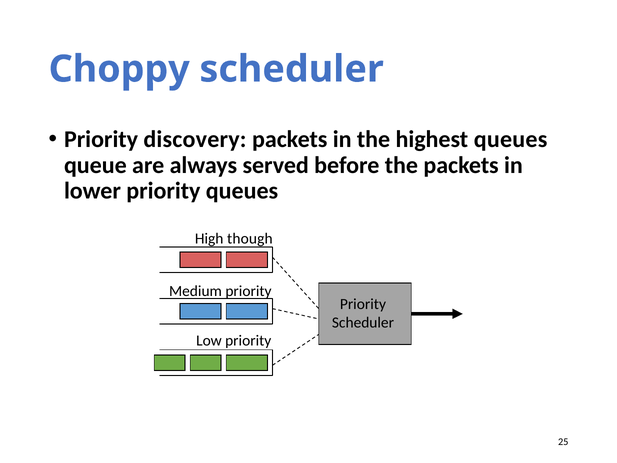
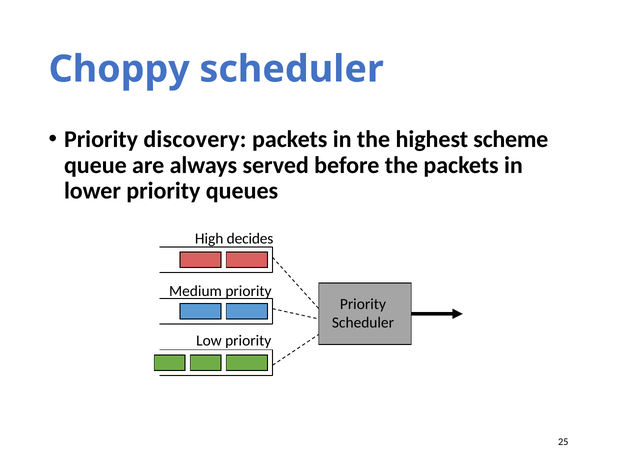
highest queues: queues -> scheme (511, 139)
though: though -> decides (250, 239)
